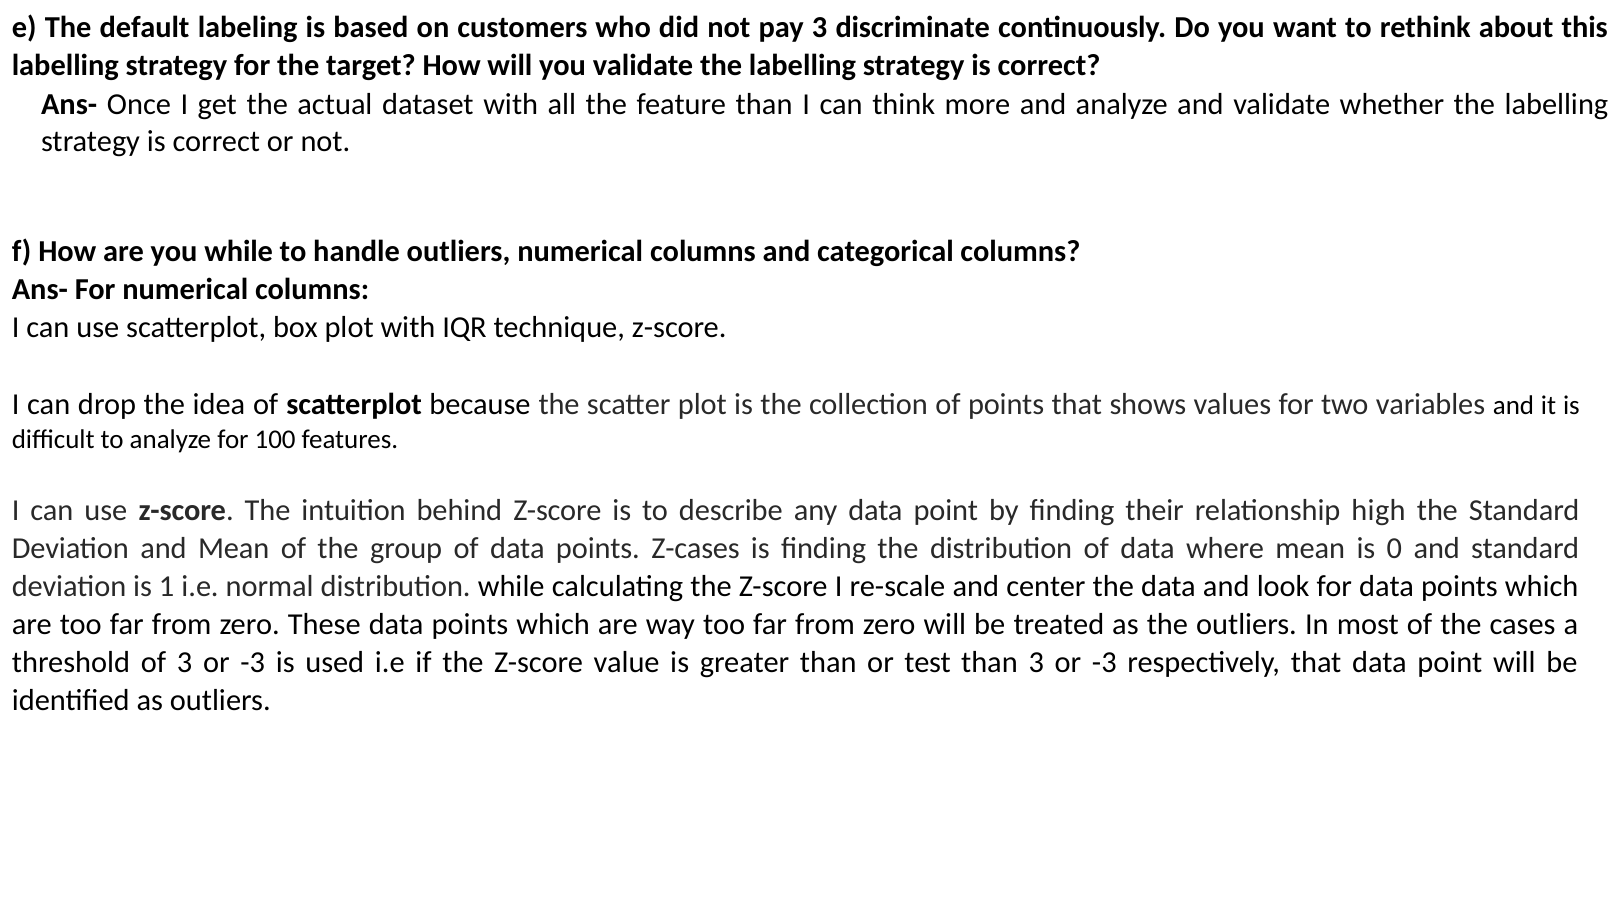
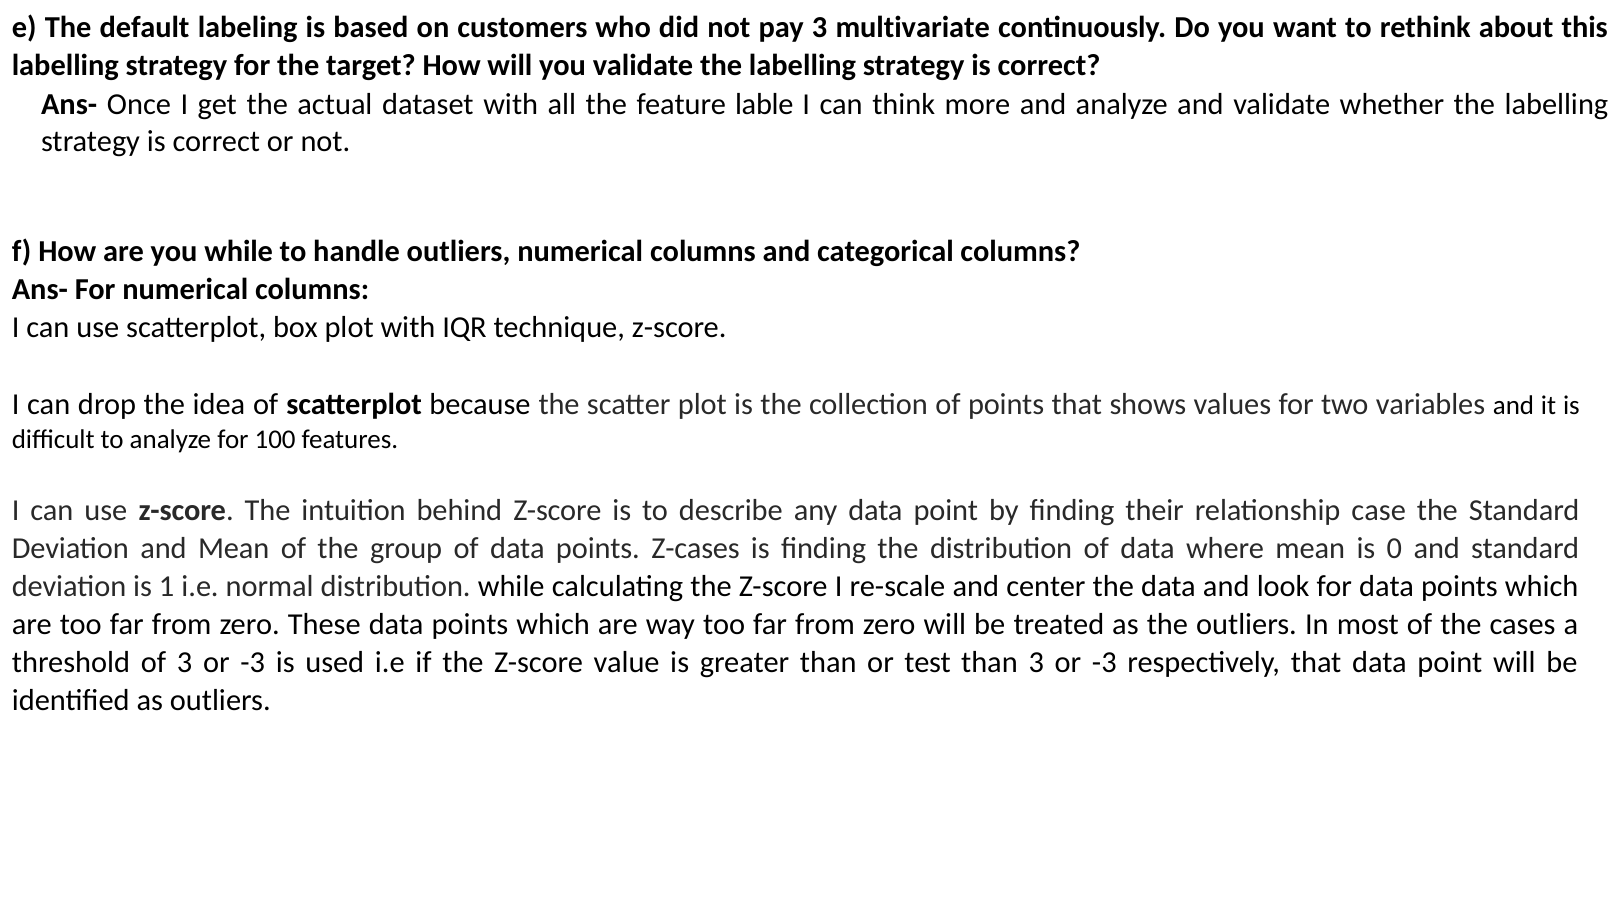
discriminate: discriminate -> multivariate (913, 28)
feature than: than -> lable (764, 104)
high: high -> case (1379, 511)
